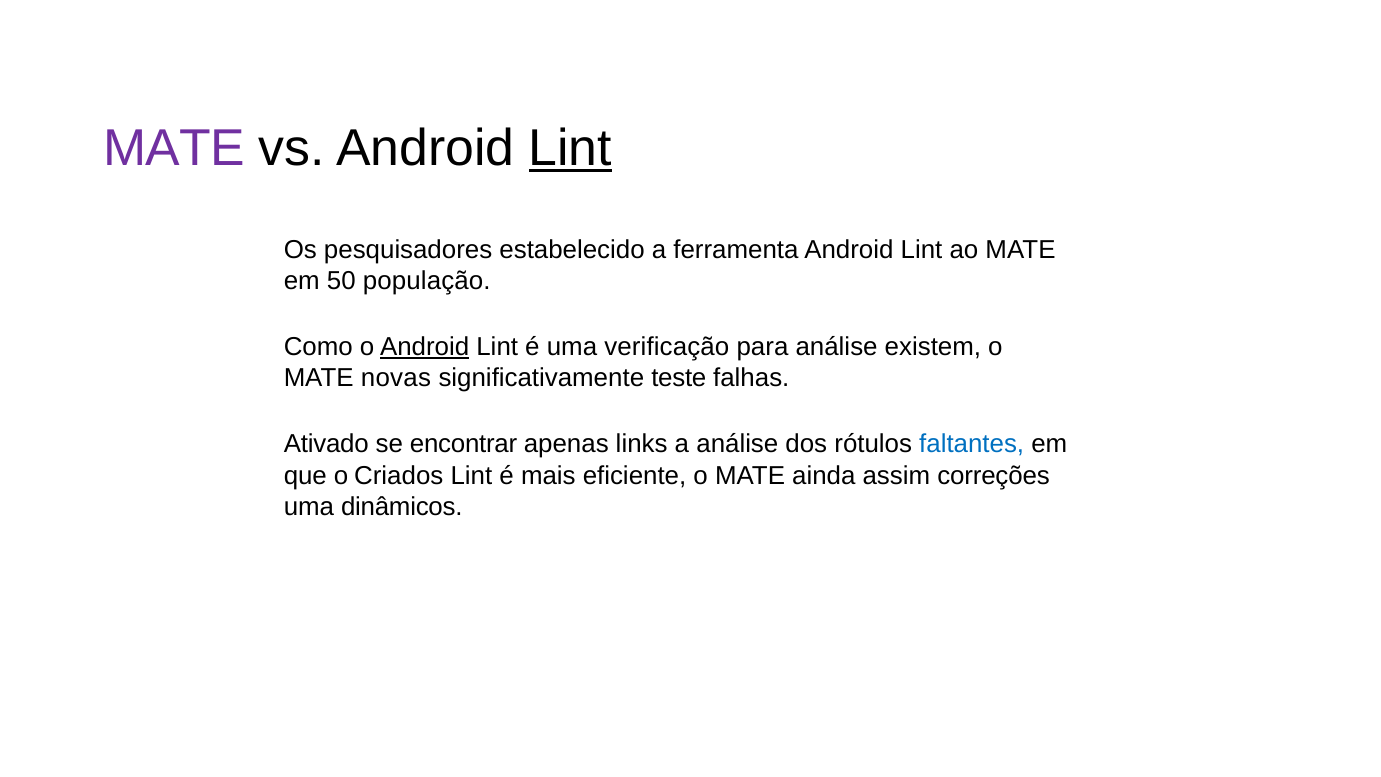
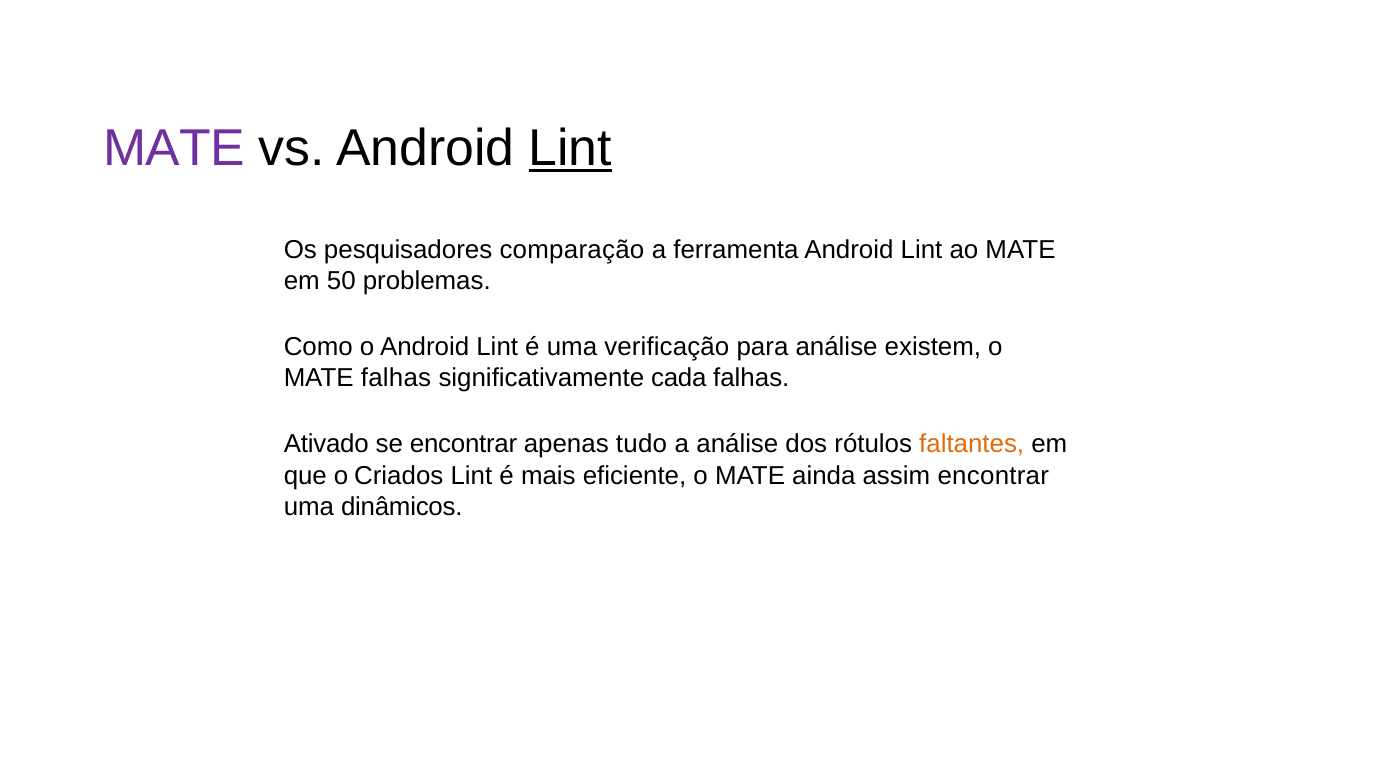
estabelecido: estabelecido -> comparação (572, 249)
população: população -> problemas (427, 281)
Android underline: present -> none (425, 347)
MATE novas: novas -> falhas (396, 378)
teste: teste -> cada (679, 378)
links: links -> tudo (642, 444)
faltantes colour: blue -> orange (972, 444)
assim correções: correções -> encontrar (993, 475)
